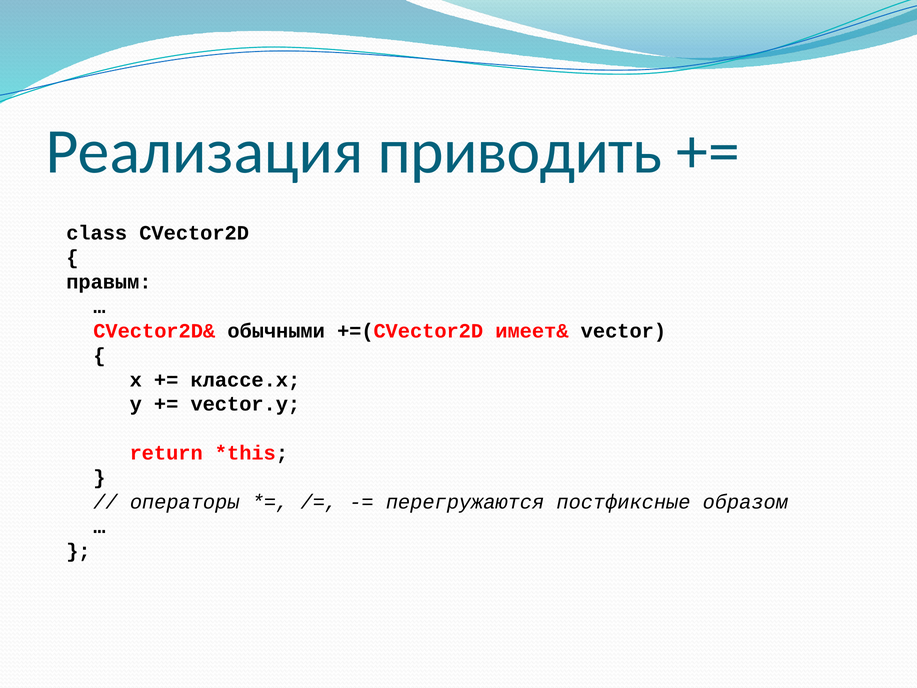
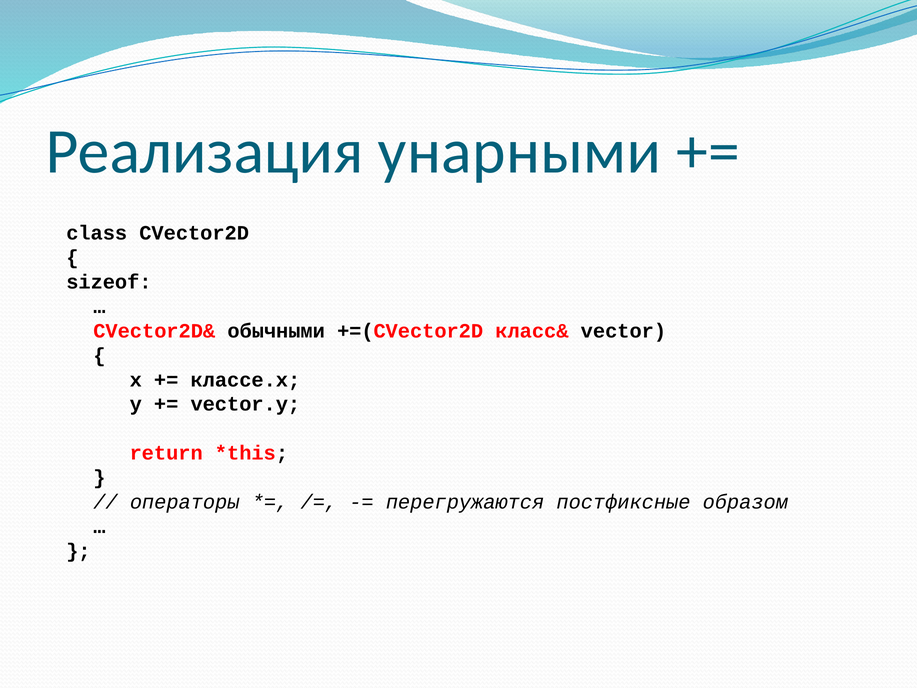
приводить: приводить -> унарными (519, 151)
правым: правым -> sizeof (109, 282)
имеет&: имеет& -> класс& (532, 331)
